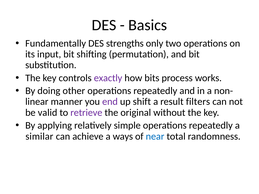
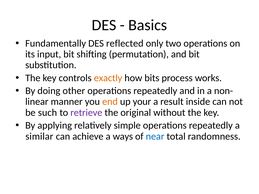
strengths: strengths -> reflected (125, 43)
exactly colour: purple -> orange (108, 78)
end colour: purple -> orange (110, 102)
shift: shift -> your (142, 102)
filters: filters -> inside (198, 102)
valid: valid -> such (47, 113)
